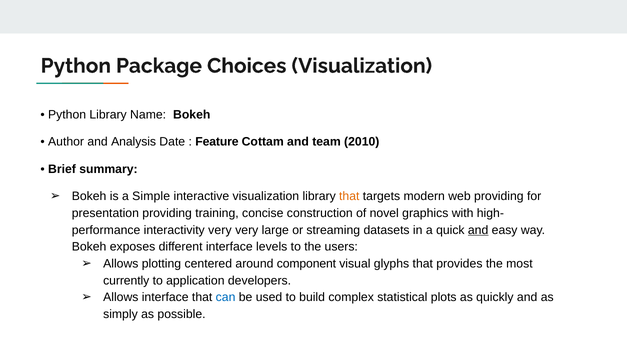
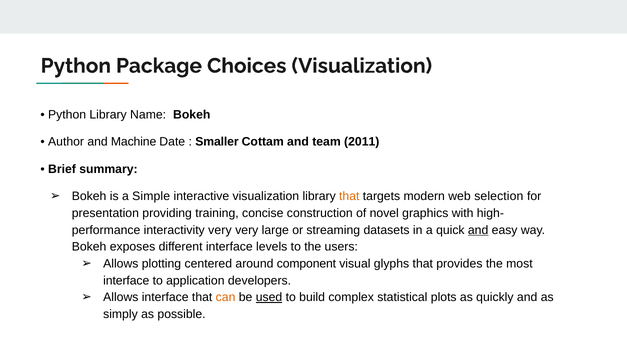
Analysis: Analysis -> Machine (134, 142)
Feature: Feature -> Smaller (217, 142)
2010: 2010 -> 2011 (362, 142)
web providing: providing -> selection (499, 196)
currently: currently -> interface (126, 280)
can colour: blue -> orange (226, 297)
used underline: none -> present (269, 297)
